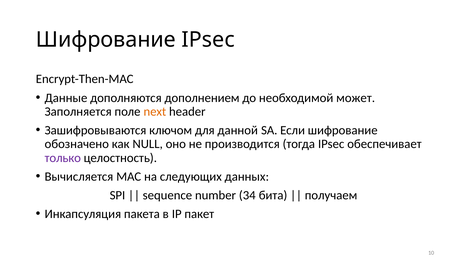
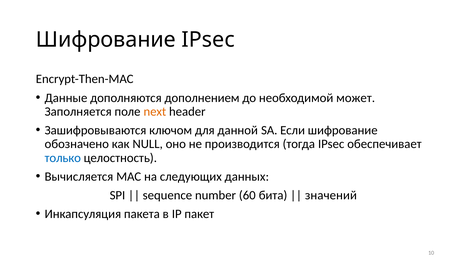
только colour: purple -> blue (63, 157)
34: 34 -> 60 (247, 195)
получаем: получаем -> значений (331, 195)
